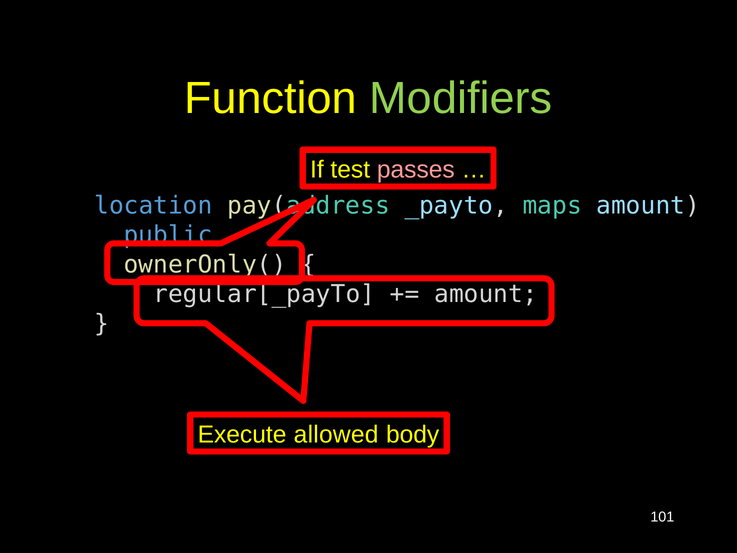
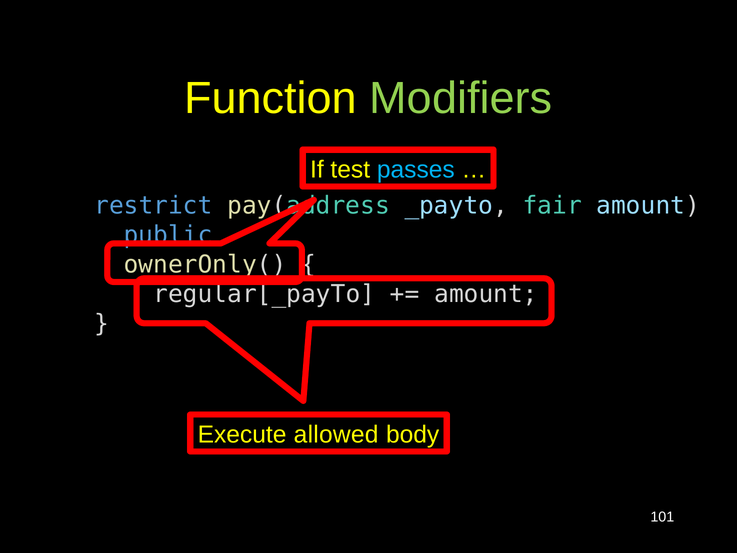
passes colour: pink -> light blue (416, 170)
location: location -> restrict (153, 205)
maps: maps -> fair (552, 205)
